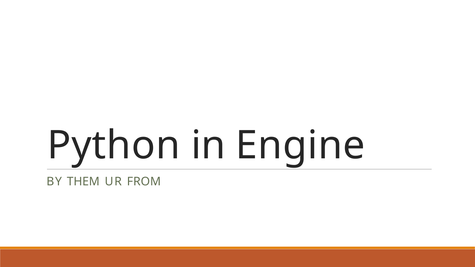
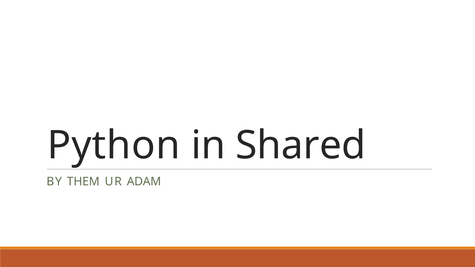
Engine: Engine -> Shared (301, 146)
FROM: FROM -> ADAM (144, 182)
